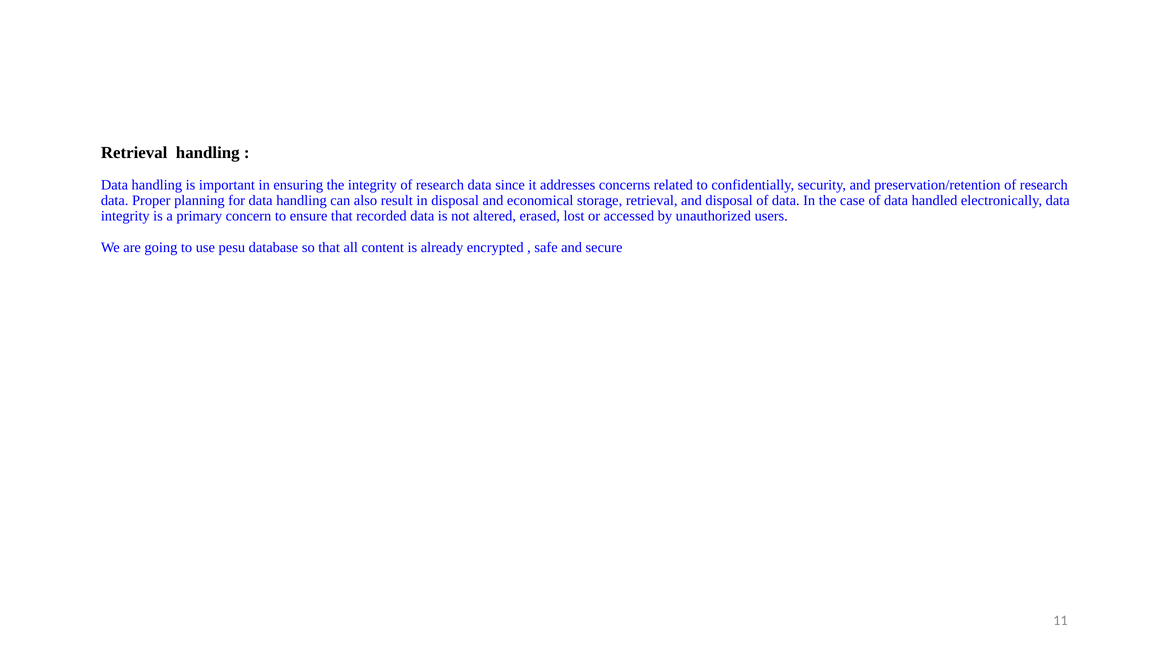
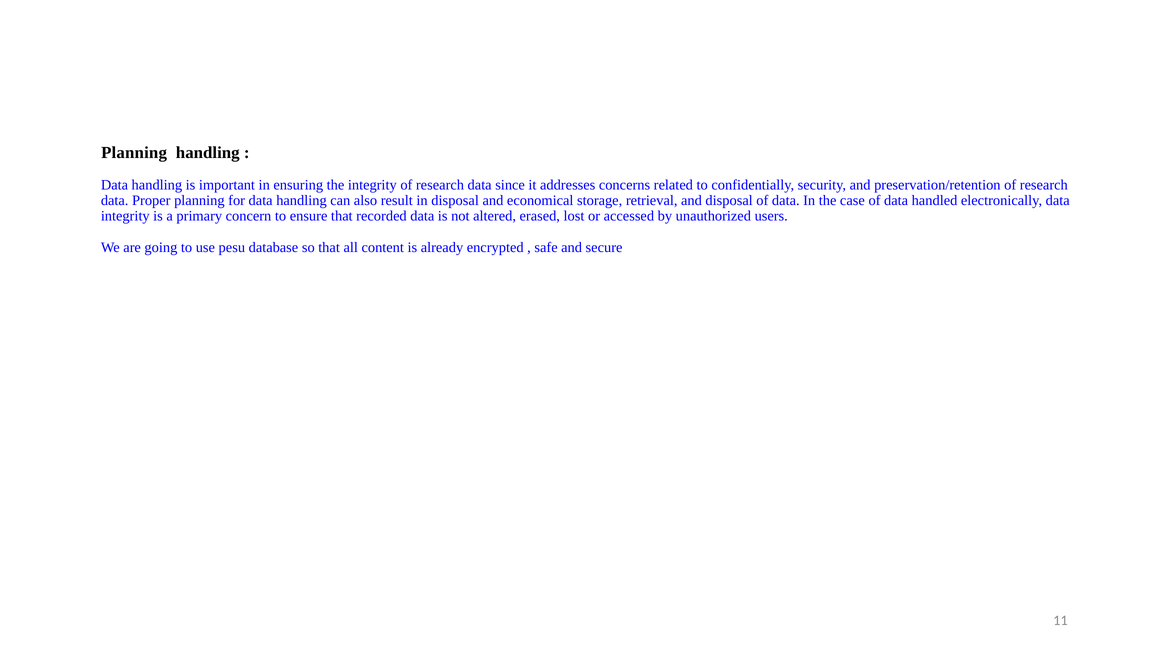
Retrieval: Retrieval -> Planning (134, 153)
